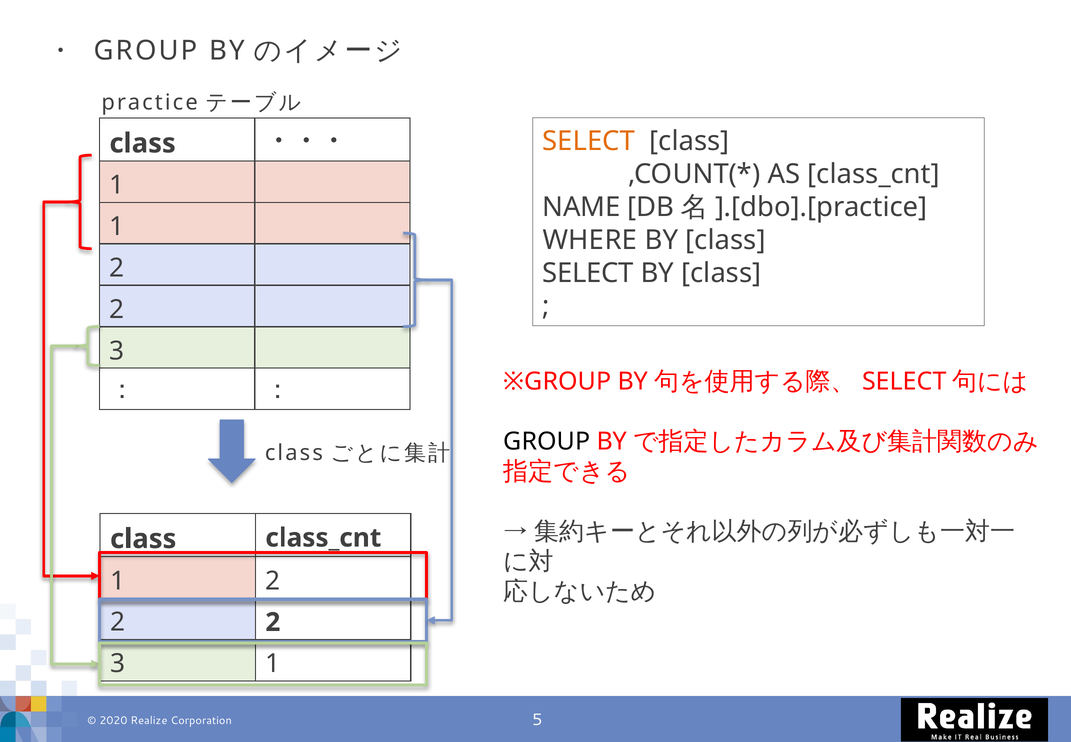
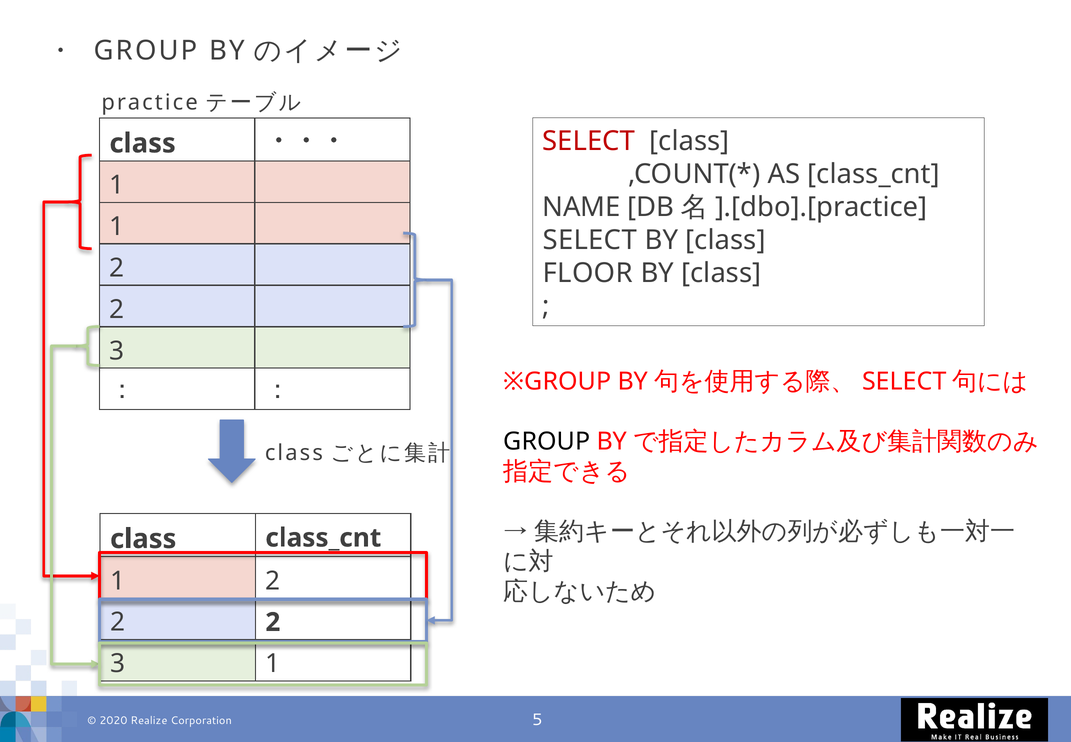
SELECT colour: orange -> red (589, 141)
WHERE: WHERE -> SELECT (590, 240)
SELECT: SELECT -> FLOOR (588, 273)
